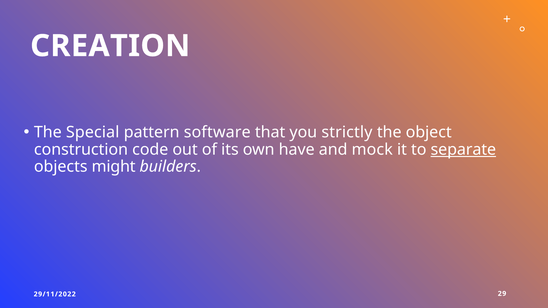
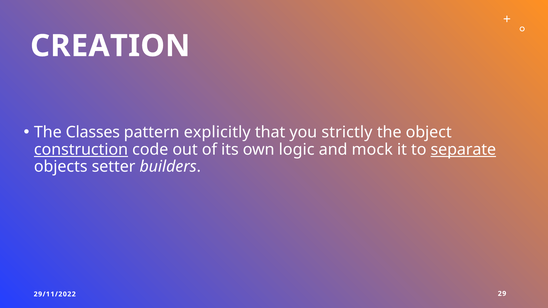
Special: Special -> Classes (93, 132)
software: software -> explicitly (217, 132)
construction underline: none -> present (81, 150)
have: have -> logic (297, 150)
might: might -> setter (114, 167)
